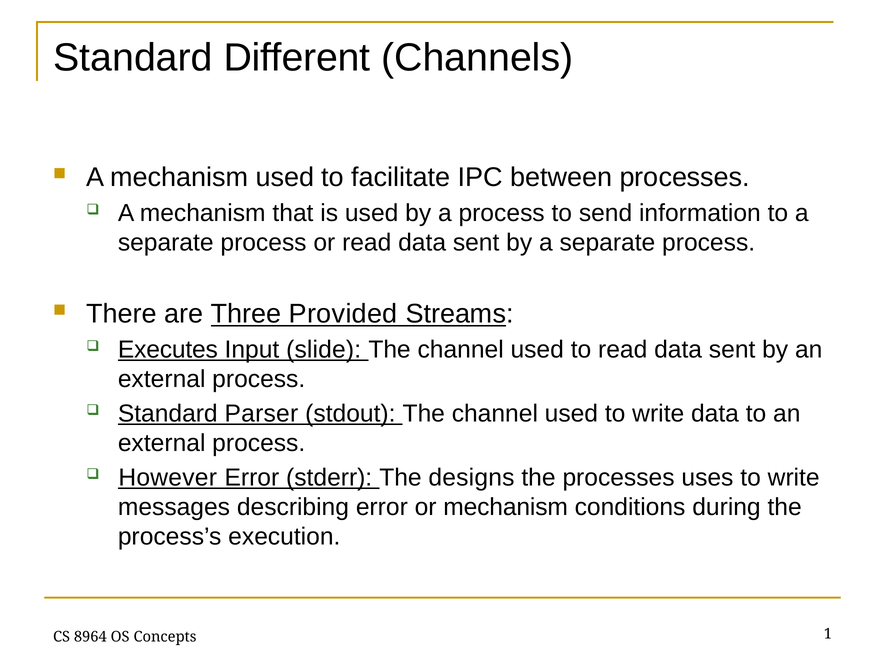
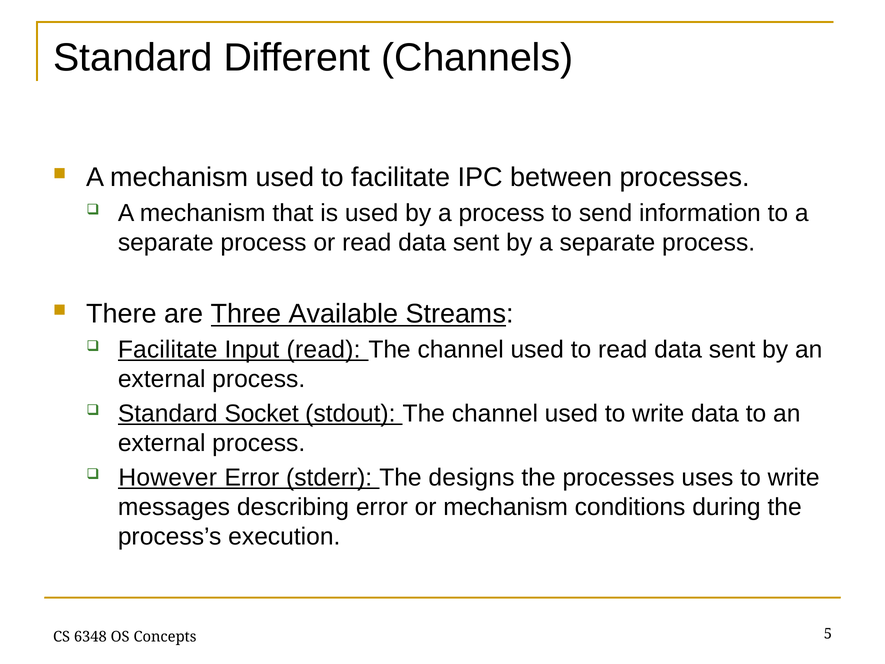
Provided: Provided -> Available (343, 314)
Executes: Executes -> Facilitate (168, 349)
Input slide: slide -> read (324, 349)
Parser: Parser -> Socket (262, 413)
8964: 8964 -> 6348 (90, 637)
1: 1 -> 5 (828, 634)
